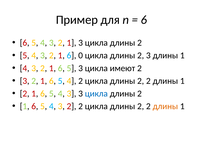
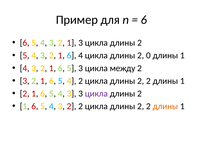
6 0: 0 -> 4 (81, 55)
2 3: 3 -> 0 (148, 55)
имеют: имеют -> между (123, 68)
цикла colour: blue -> purple (96, 93)
